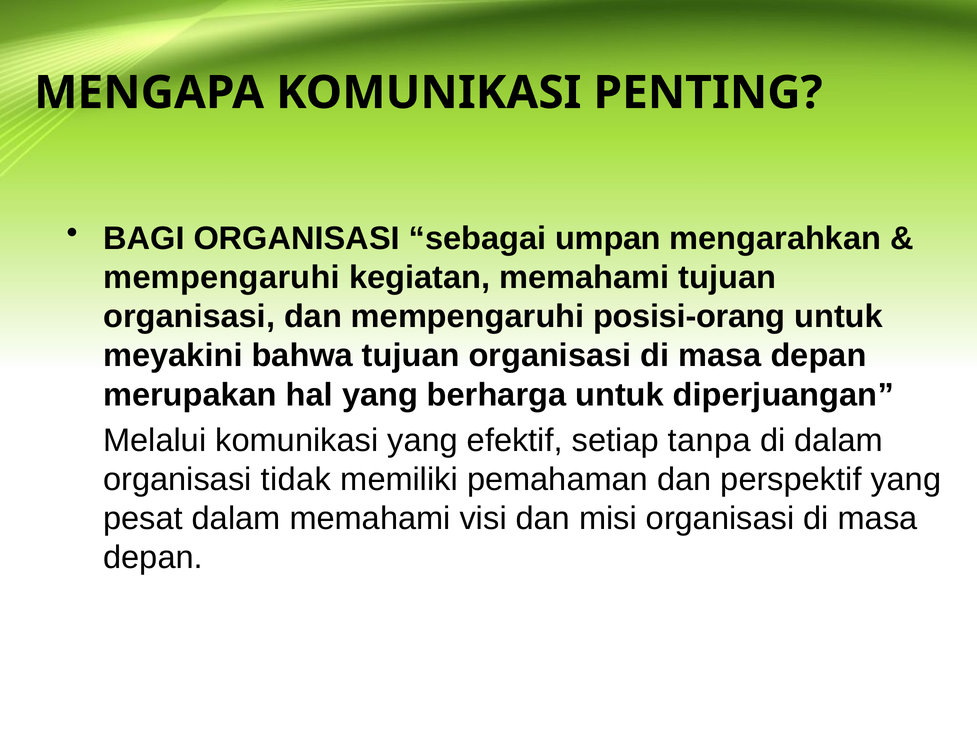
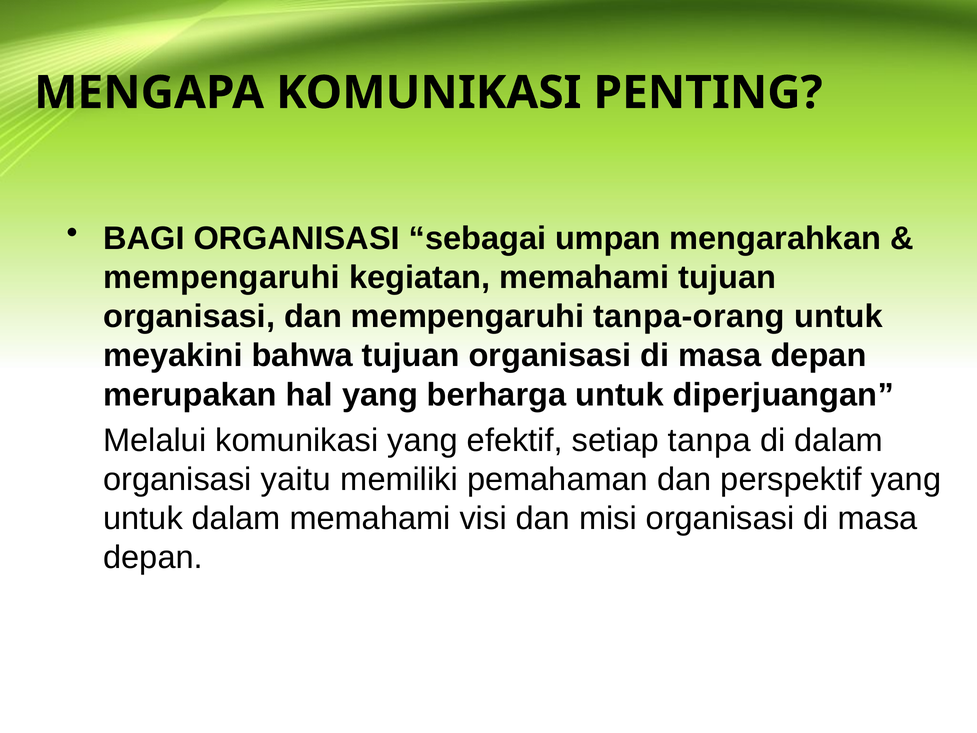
posisi-orang: posisi-orang -> tanpa-orang (689, 316)
tidak: tidak -> yaitu (296, 479)
pesat: pesat -> untuk (143, 518)
